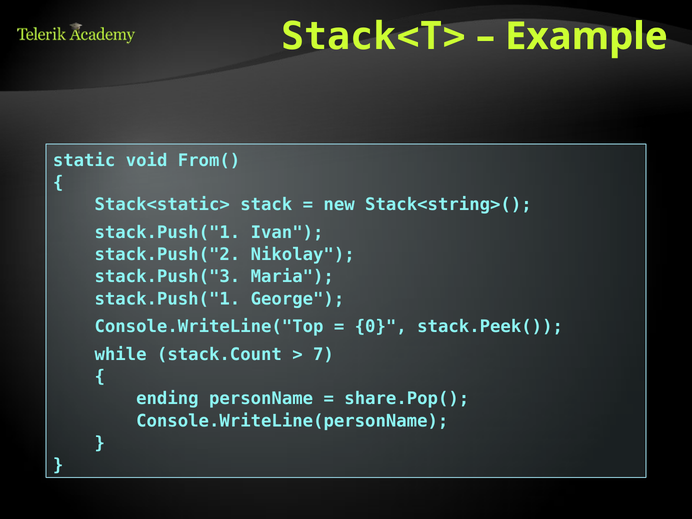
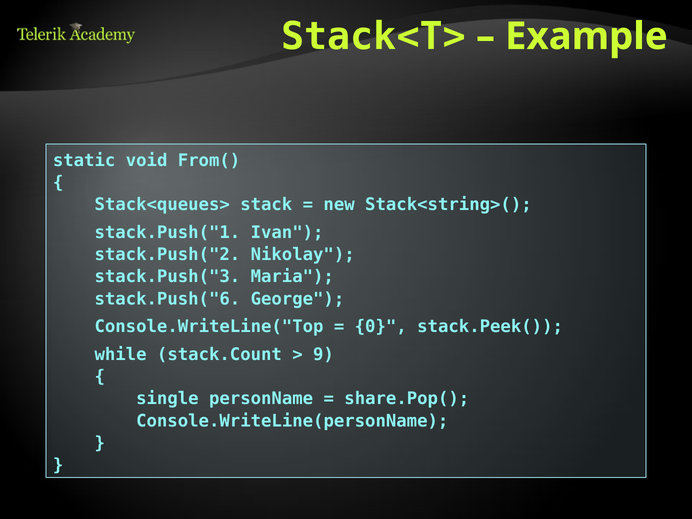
Stack<static>: Stack<static> -> Stack<queues> (162, 205)
stack.Push("1: stack.Push("1 -> stack.Push("6 (167, 299)
7: 7 -> 9 (324, 355)
ending: ending -> single (167, 399)
